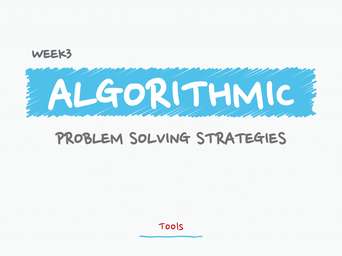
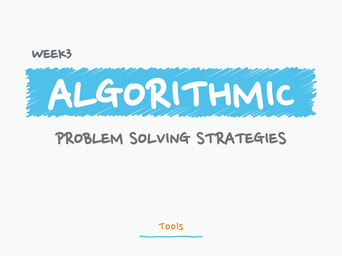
Tools colour: red -> orange (171, 227)
